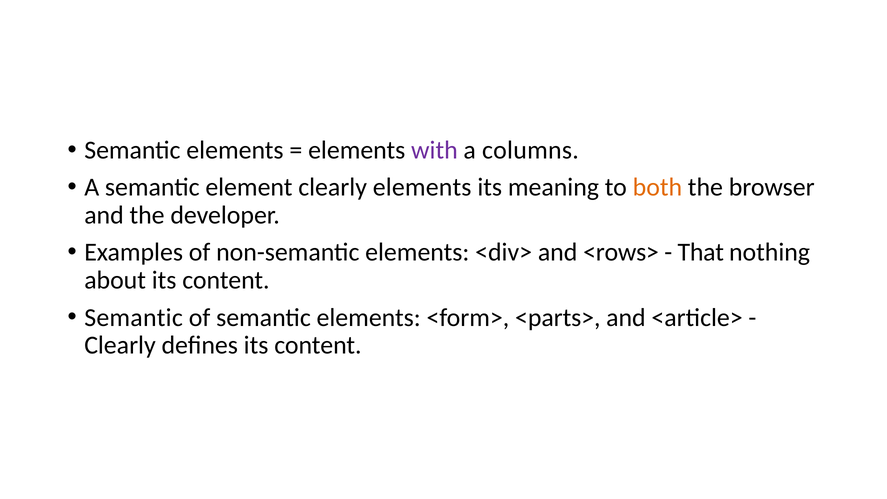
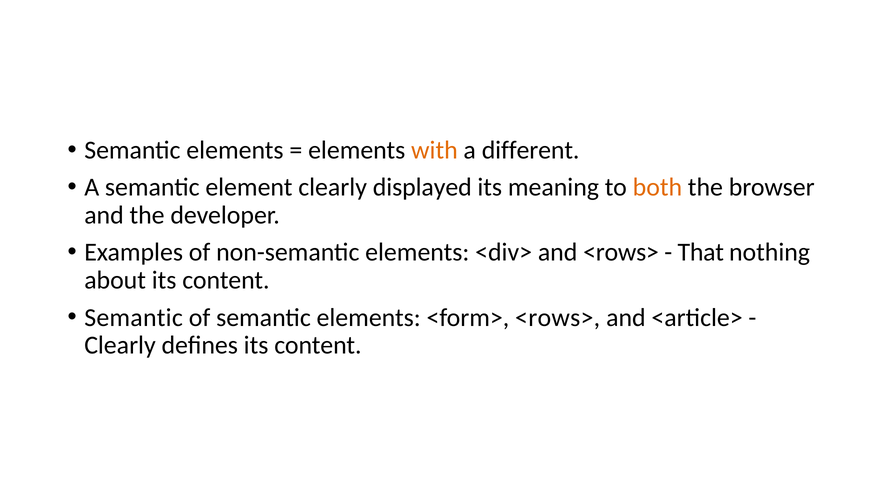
with colour: purple -> orange (434, 150)
columns: columns -> different (531, 150)
clearly elements: elements -> displayed (422, 187)
<form> <parts>: <parts> -> <rows> (558, 317)
